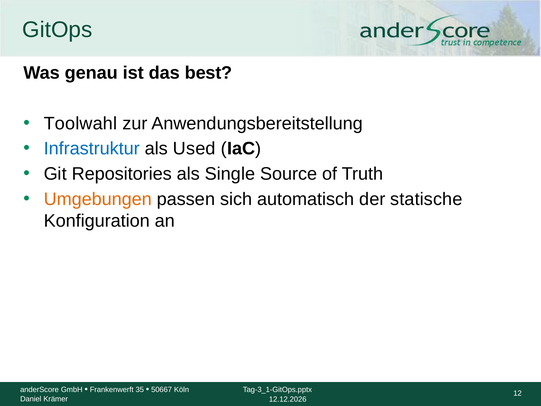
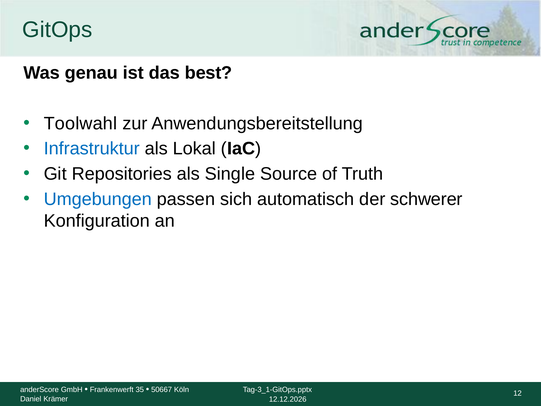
Used: Used -> Lokal (194, 149)
Umgebungen colour: orange -> blue (98, 199)
statische: statische -> schwerer (426, 199)
